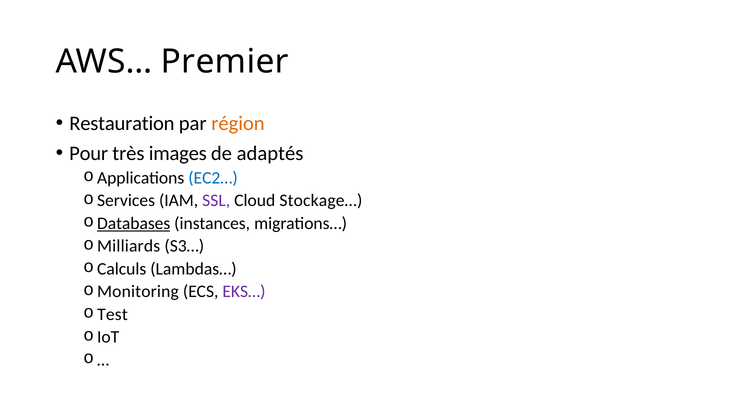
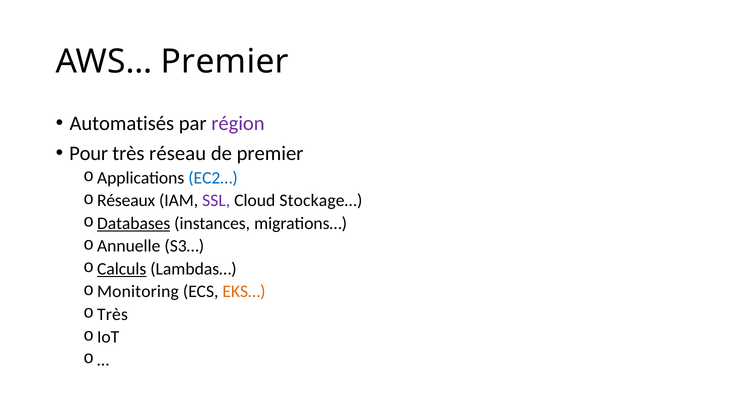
Restauration: Restauration -> Automatisés (122, 123)
région colour: orange -> purple (238, 123)
images: images -> réseau (178, 153)
de adaptés: adaptés -> premier (270, 153)
Services: Services -> Réseaux (126, 201)
Milliards: Milliards -> Annuelle (129, 246)
Calculs underline: none -> present (122, 269)
EKS… colour: purple -> orange (244, 292)
Test: Test -> Très (112, 314)
